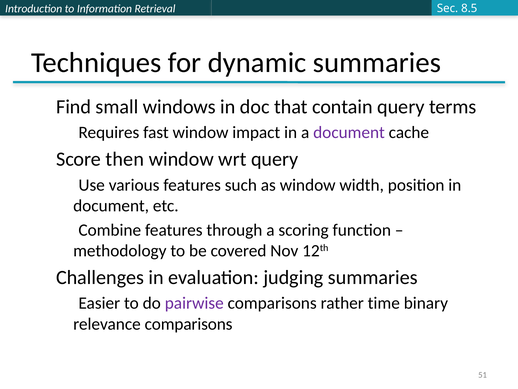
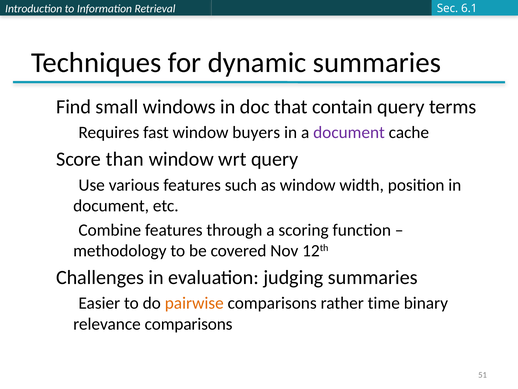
8.5: 8.5 -> 6.1 (469, 8)
impact: impact -> buyers (256, 132)
then: then -> than (125, 159)
pairwise colour: purple -> orange (194, 303)
